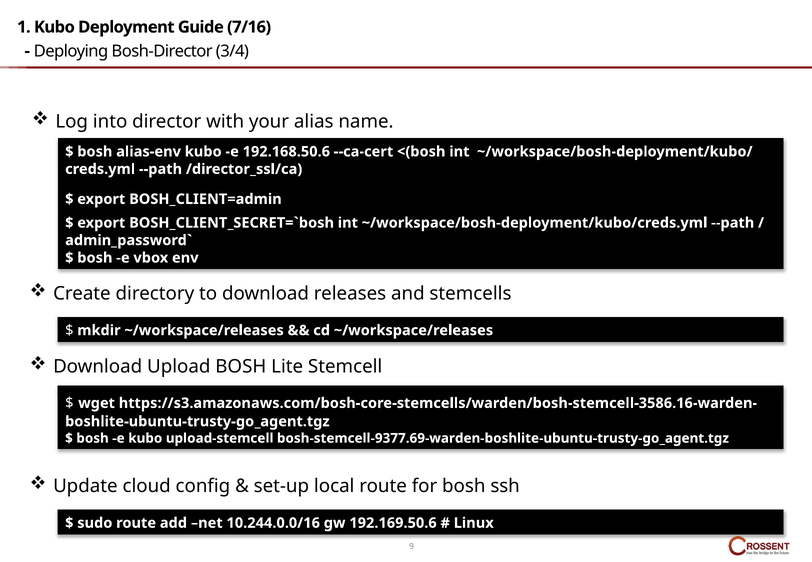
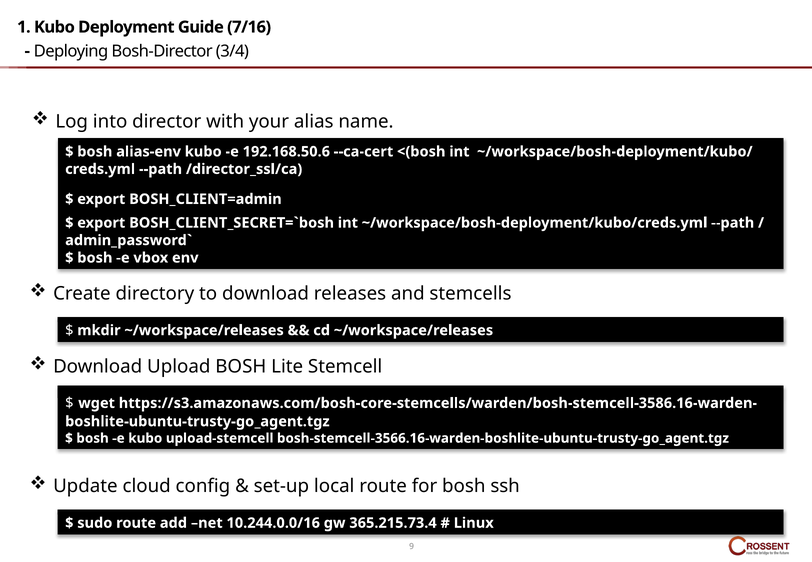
bosh-stemcell-9377.69-warden-boshlite-ubuntu-trusty-go_agent.tgz: bosh-stemcell-9377.69-warden-boshlite-ubuntu-trusty-go_agent.tgz -> bosh-stemcell-3566.16-warden-boshlite-ubuntu-trusty-go_agent.tgz (503, 438)
192.169.50.6: 192.169.50.6 -> 365.215.73.4 (393, 523)
